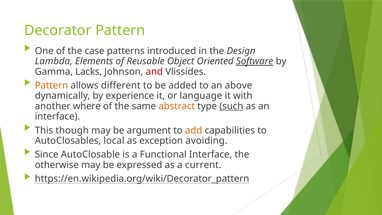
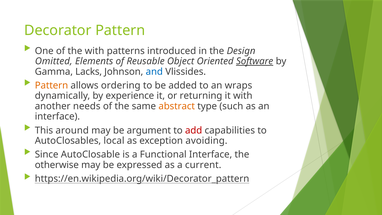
the case: case -> with (95, 51)
Lambda: Lambda -> Omitted (54, 61)
and colour: red -> blue (154, 72)
different: different -> ordering (121, 85)
above: above -> wraps (238, 85)
language: language -> returning (201, 96)
where: where -> needs (87, 106)
such underline: present -> none (231, 106)
though: though -> around (72, 130)
add colour: orange -> red (194, 130)
